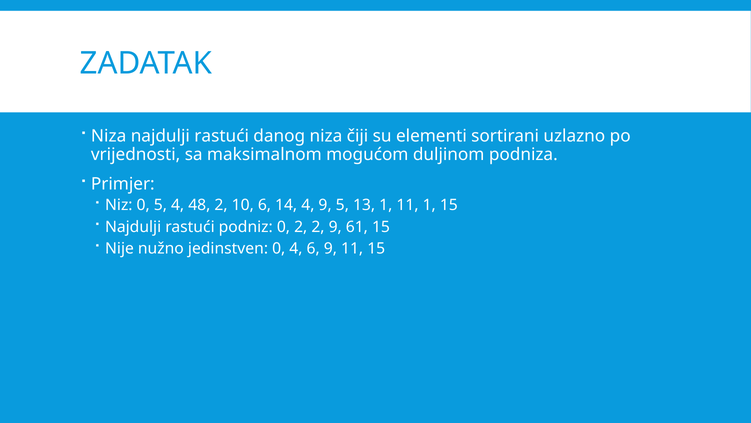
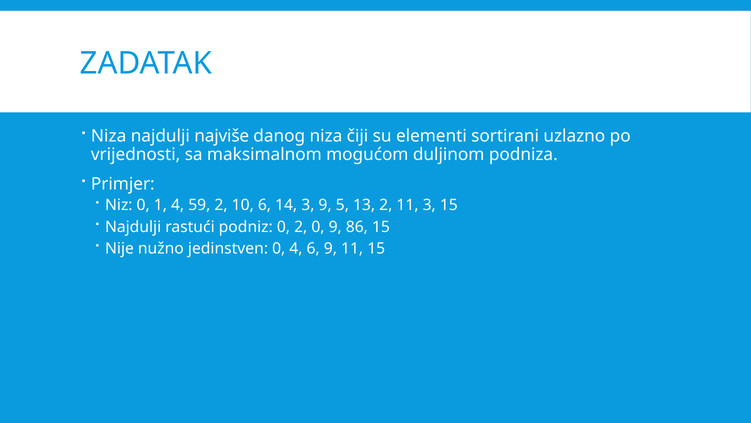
rastući: rastući -> najviše (222, 136)
0 5: 5 -> 1 (160, 205)
48: 48 -> 59 (199, 205)
14 4: 4 -> 3 (308, 205)
13 1: 1 -> 2 (386, 205)
11 1: 1 -> 3 (429, 205)
2 2: 2 -> 0 (318, 227)
61: 61 -> 86 (357, 227)
